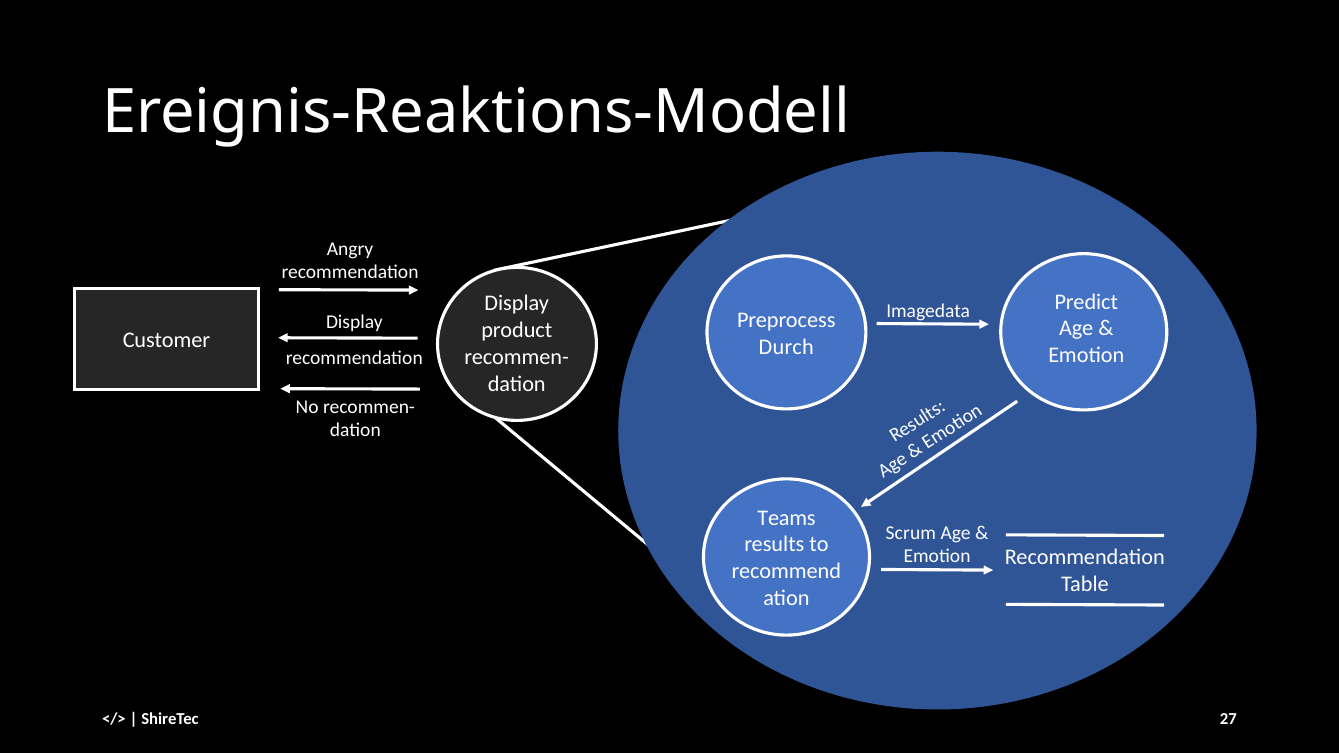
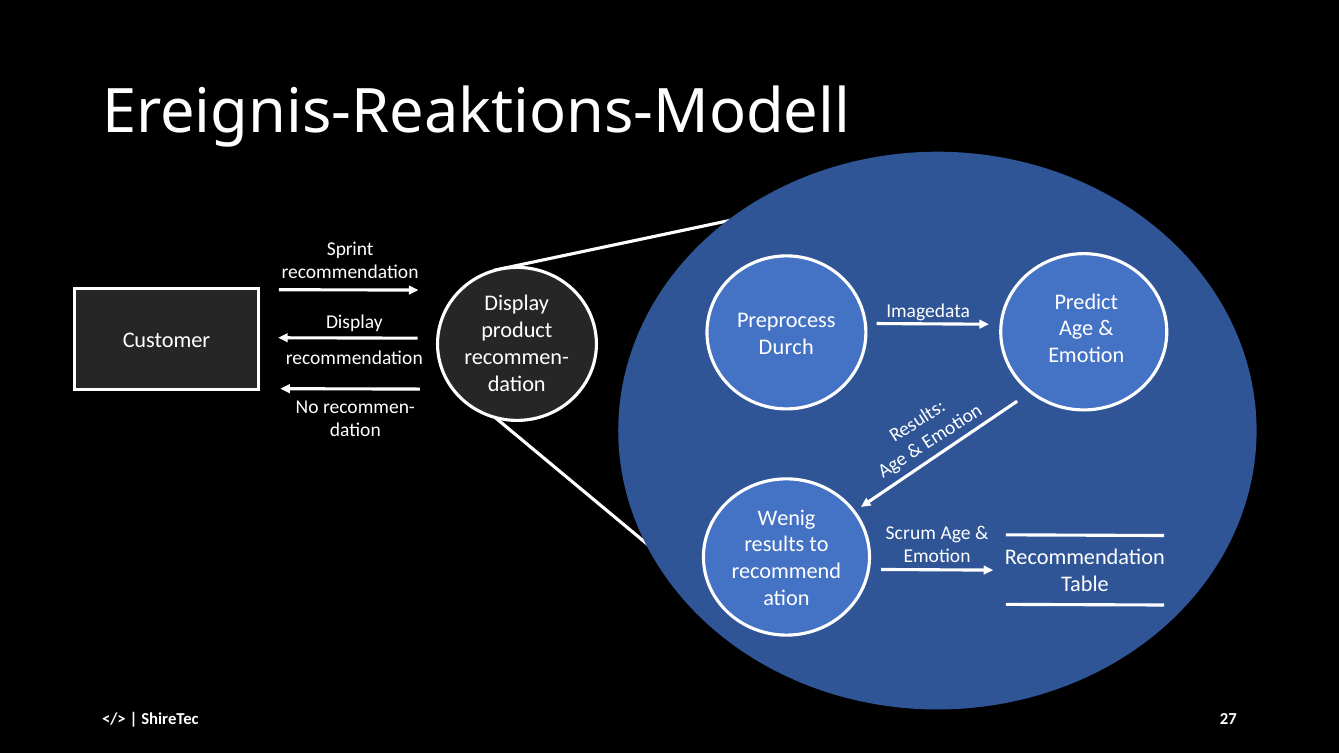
Angry: Angry -> Sprint (350, 249)
Teams: Teams -> Wenig (786, 518)
